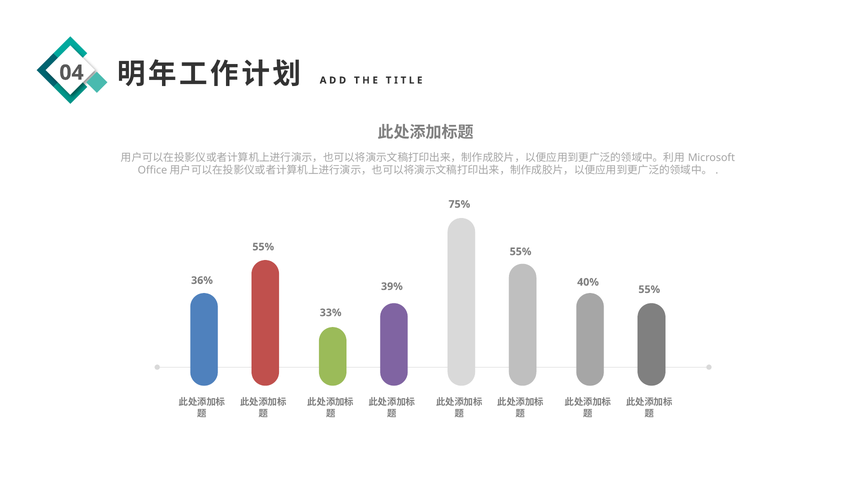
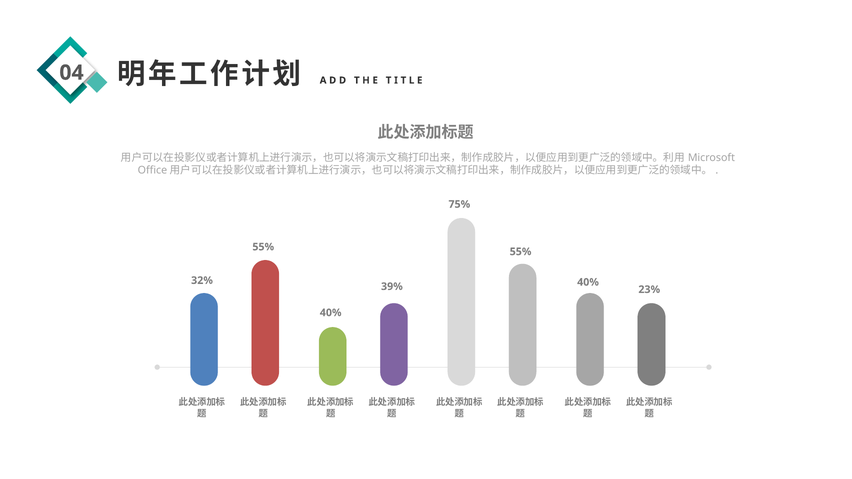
36%: 36% -> 32% (202, 281)
55%: 55% -> 23% (649, 290)
33%: 33% -> 40% (331, 313)
